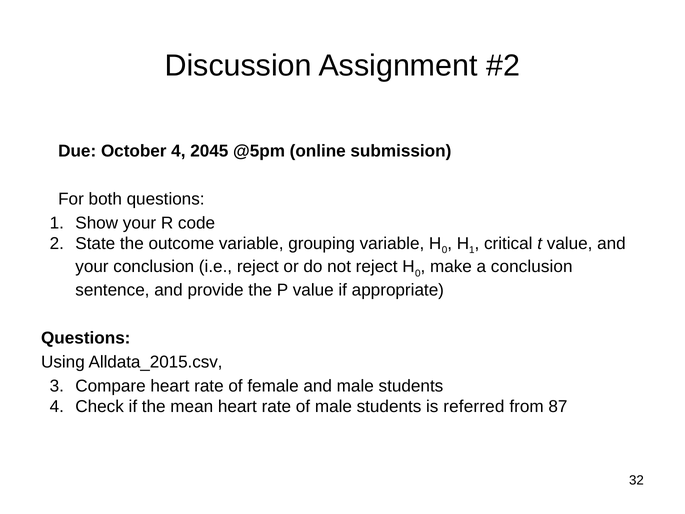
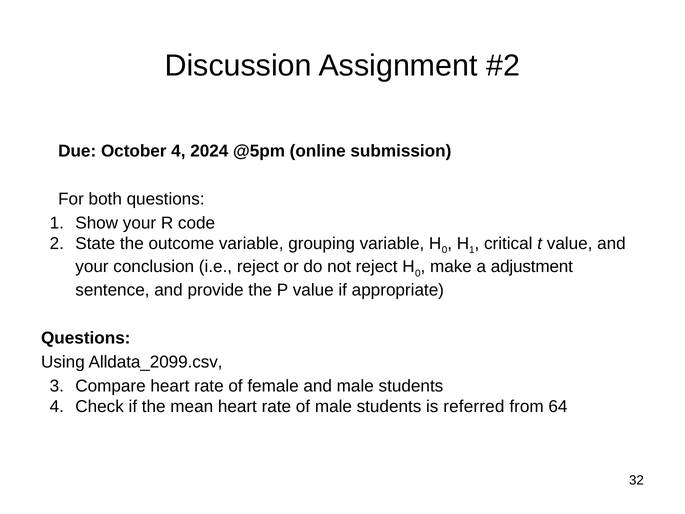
2045: 2045 -> 2024 (209, 151)
a conclusion: conclusion -> adjustment (532, 267)
Alldata_2015.csv: Alldata_2015.csv -> Alldata_2099.csv (156, 362)
87: 87 -> 64 (558, 406)
